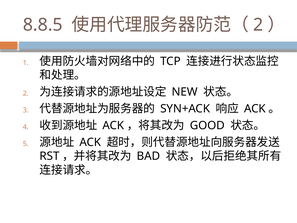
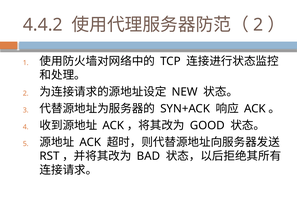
8.8.5: 8.8.5 -> 4.4.2 (43, 25)
